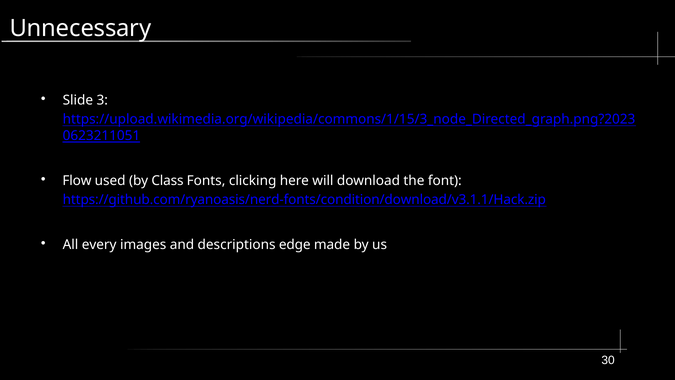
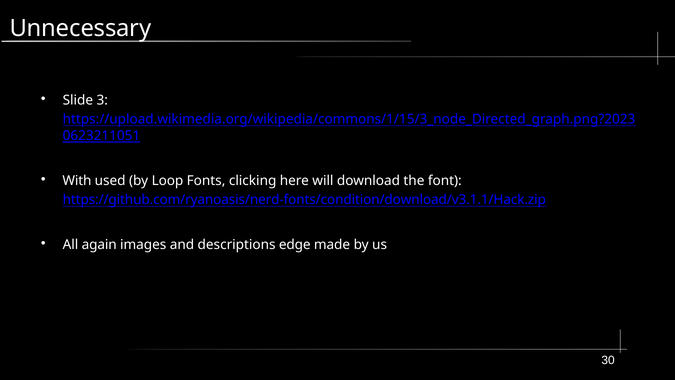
Flow: Flow -> With (77, 181)
Class: Class -> Loop (167, 181)
every: every -> again (99, 245)
